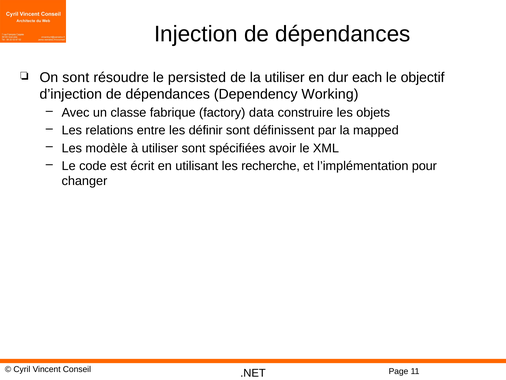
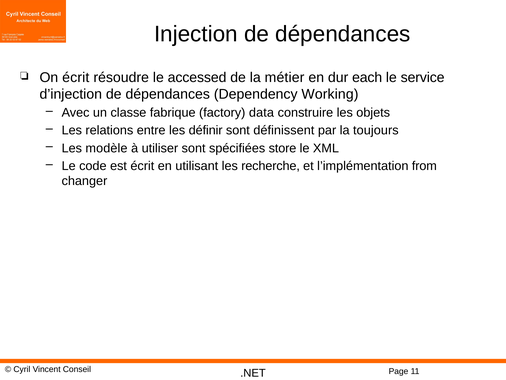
On sont: sont -> écrit (76, 77)
persisted: persisted -> accessed (197, 77)
la utiliser: utiliser -> métier (285, 77)
objectif: objectif -> service (423, 77)
mapped: mapped -> toujours (376, 130)
avoir: avoir -> store (282, 148)
pour: pour -> from (424, 166)
